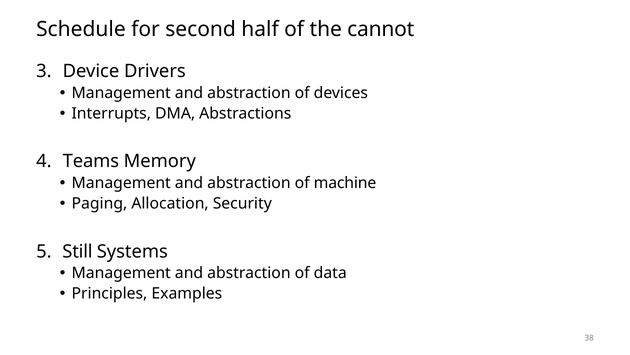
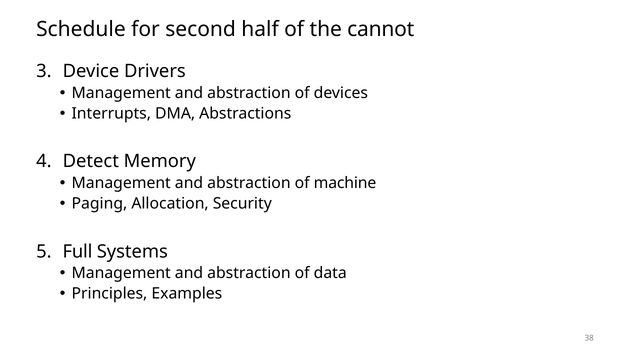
Teams: Teams -> Detect (91, 161)
Still: Still -> Full (77, 251)
